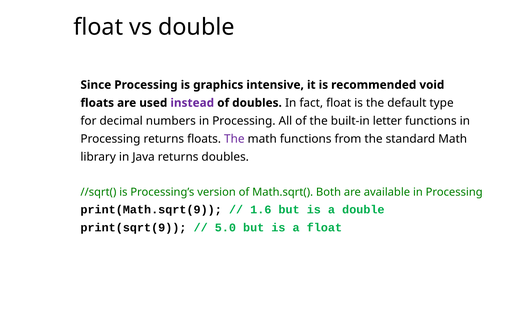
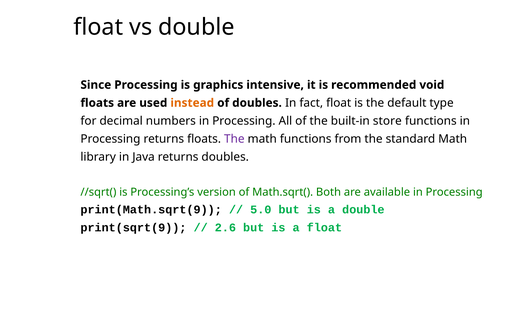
instead colour: purple -> orange (192, 103)
letter: letter -> store (387, 121)
1.6: 1.6 -> 5.0 (261, 210)
5.0: 5.0 -> 2.6 (225, 228)
